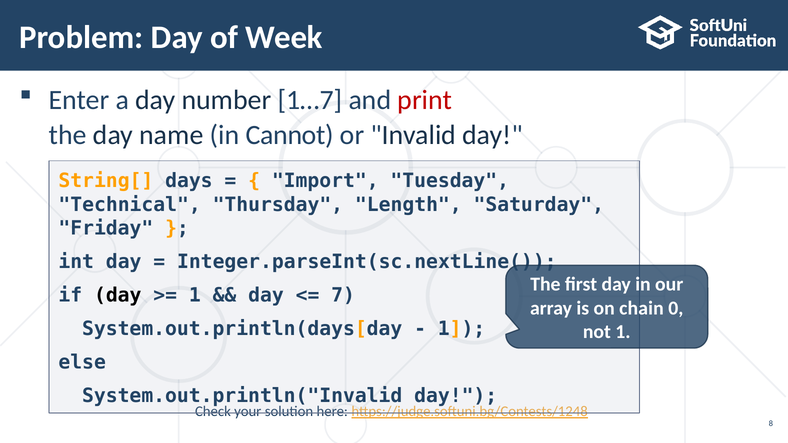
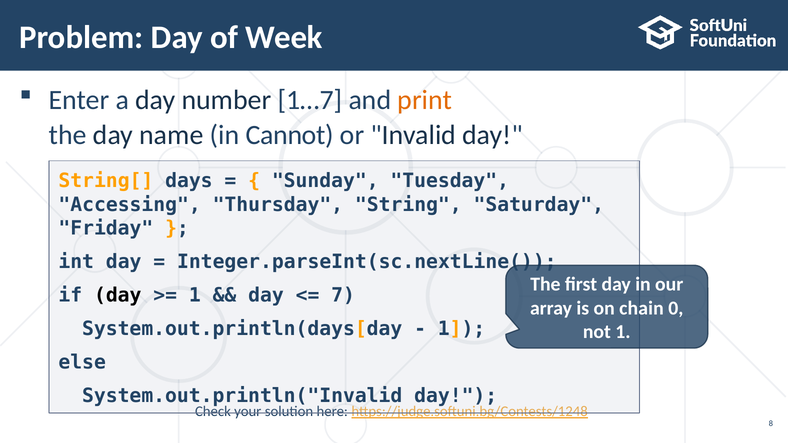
print colour: red -> orange (425, 100)
Import: Import -> Sunday (325, 181)
Technical: Technical -> Accessing (130, 205)
Length: Length -> String (408, 205)
